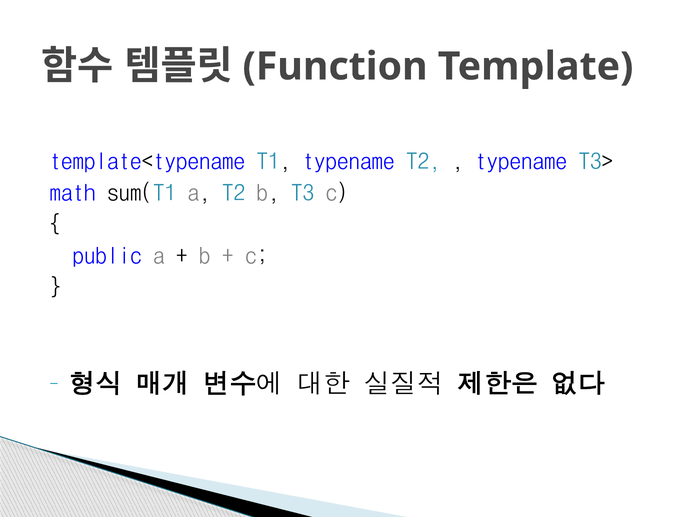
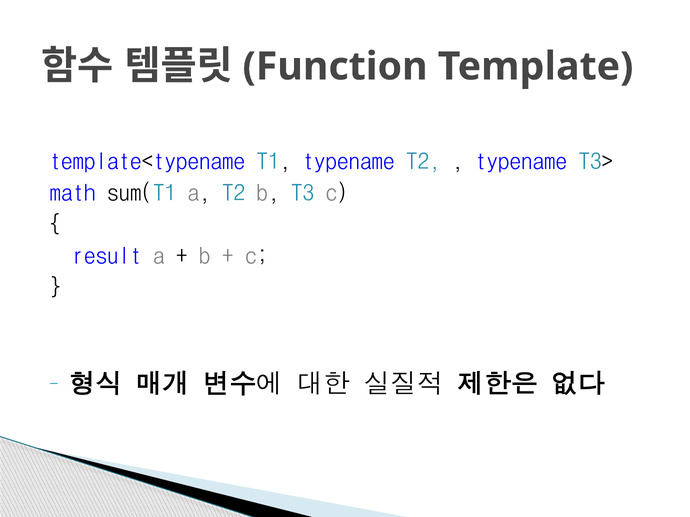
public: public -> result (107, 256)
